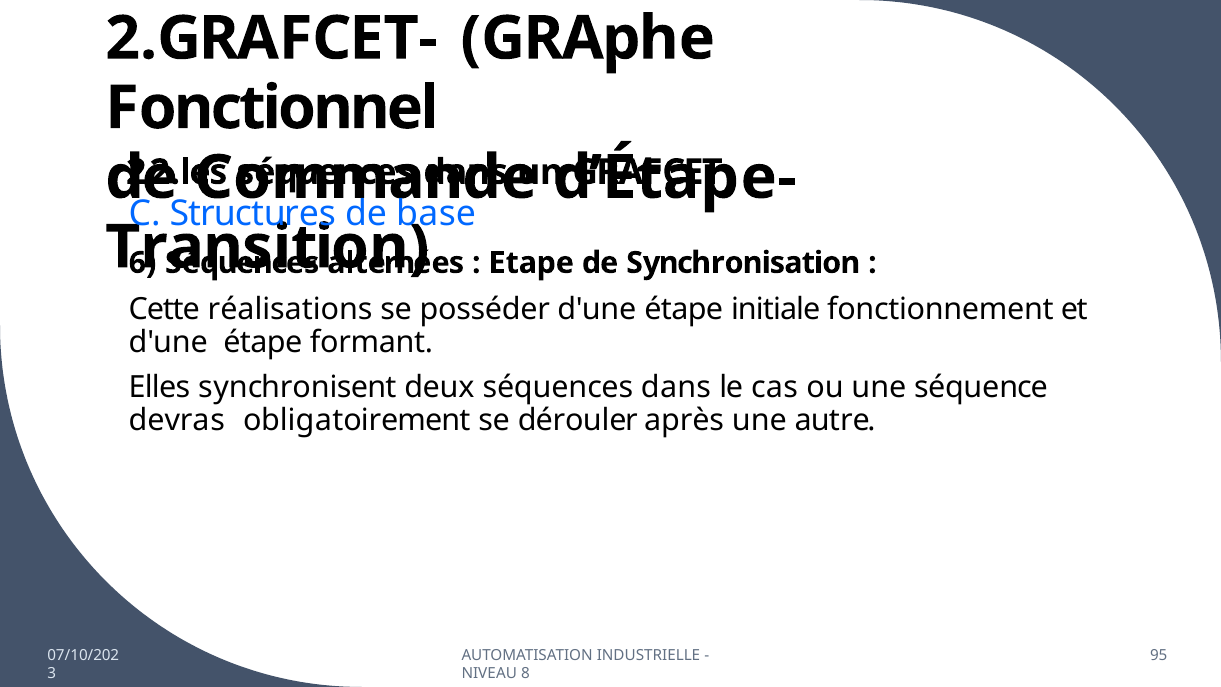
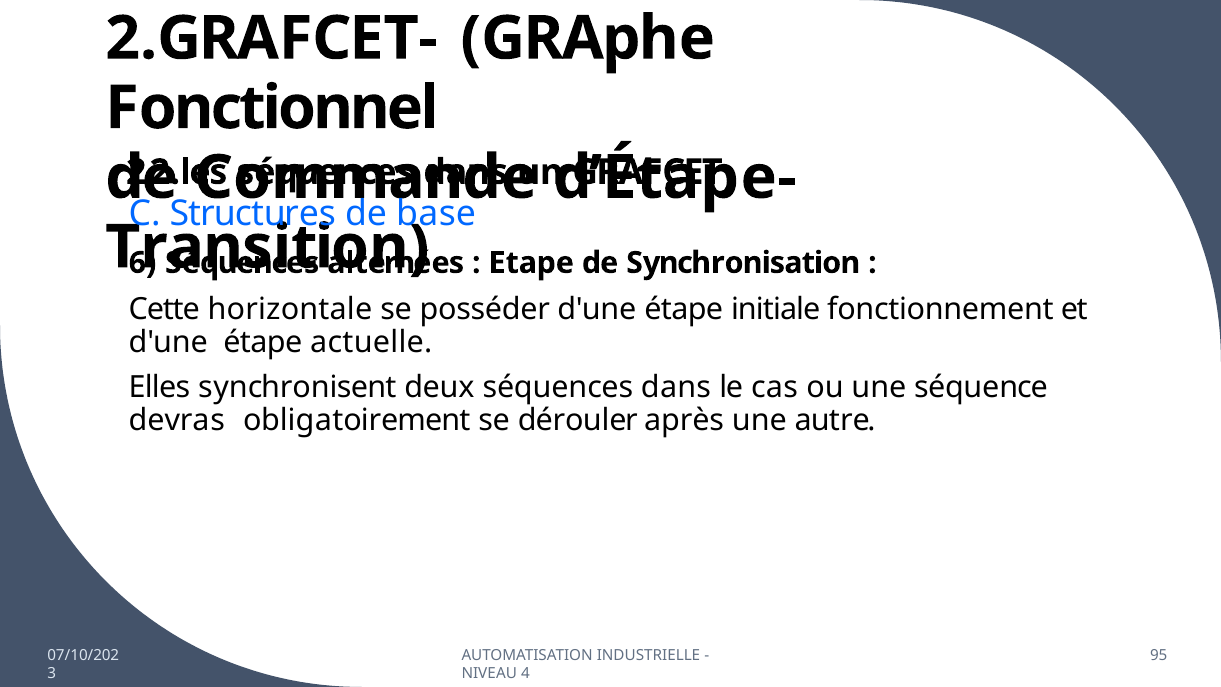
réalisations: réalisations -> horizontale (290, 309)
formant: formant -> actuelle (371, 342)
8: 8 -> 4 (526, 674)
